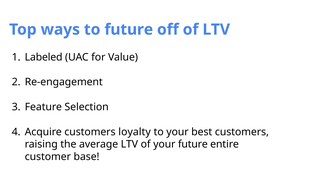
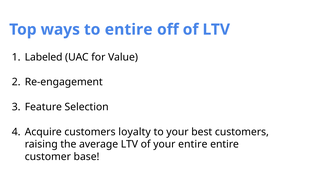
to future: future -> entire (129, 30)
your future: future -> entire (193, 144)
